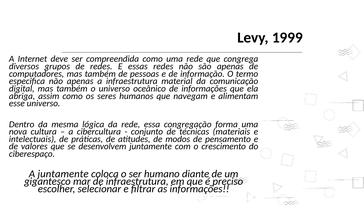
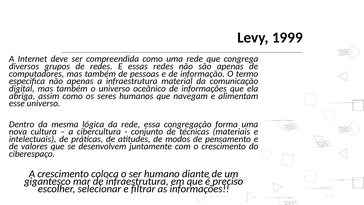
A juntamente: juntamente -> crescimento (63, 174)
